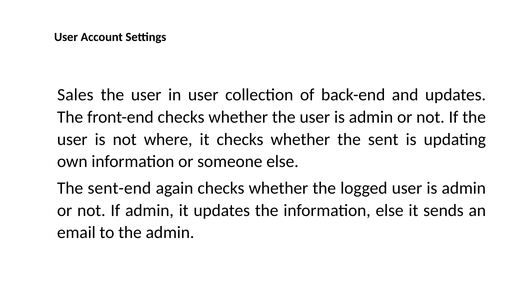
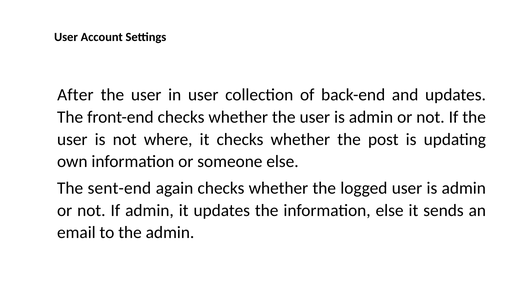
Sales: Sales -> After (75, 95)
sent: sent -> post (383, 139)
